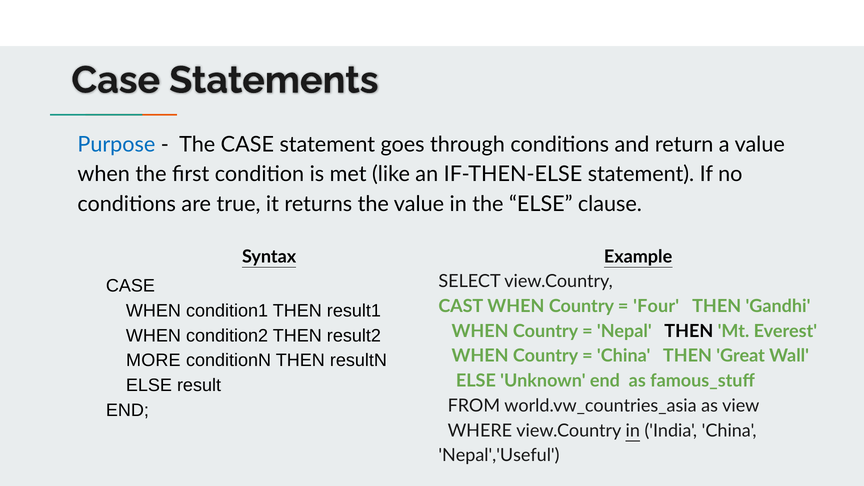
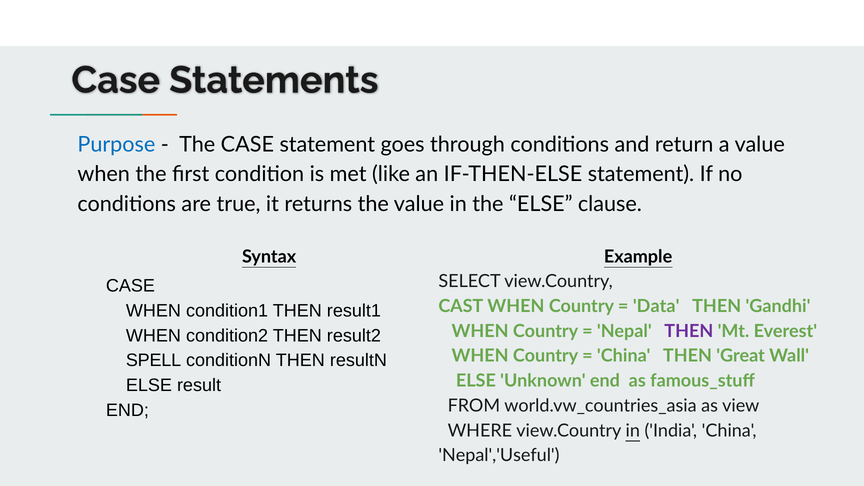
Four: Four -> Data (656, 306)
THEN colour: black -> purple (689, 331)
MORE: MORE -> SPELL (154, 361)
